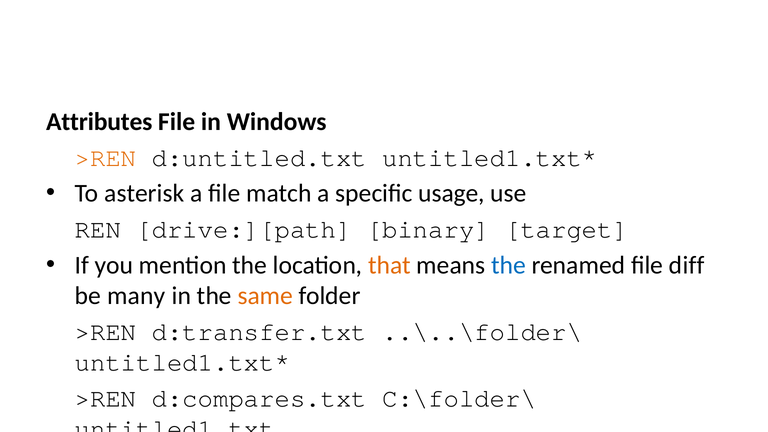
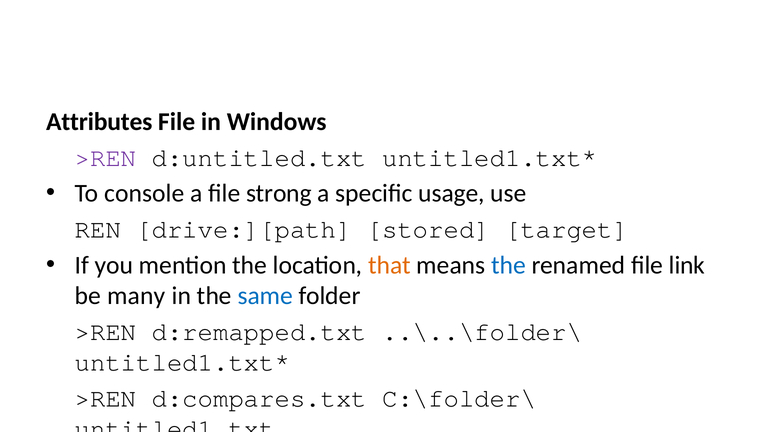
>REN colour: orange -> purple (106, 158)
asterisk: asterisk -> console (144, 193)
match: match -> strong (279, 193)
binary: binary -> stored (428, 229)
diff: diff -> link (687, 265)
same colour: orange -> blue (265, 296)
d:transfer.txt: d:transfer.txt -> d:remapped.txt (259, 332)
